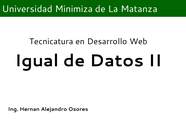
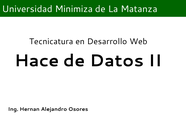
Igual: Igual -> Hace (37, 61)
